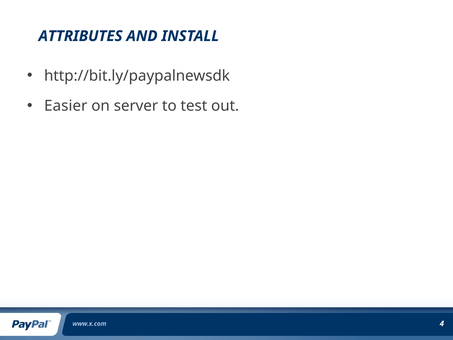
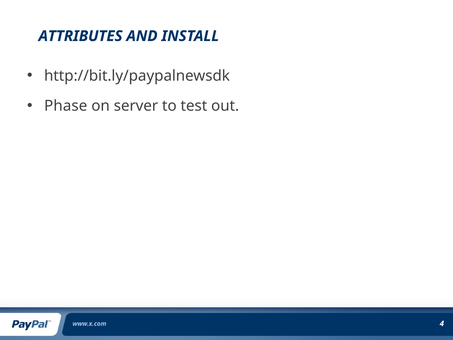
Easier: Easier -> Phase (66, 106)
